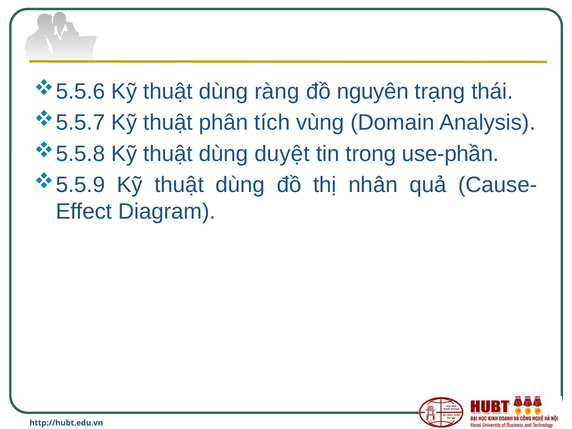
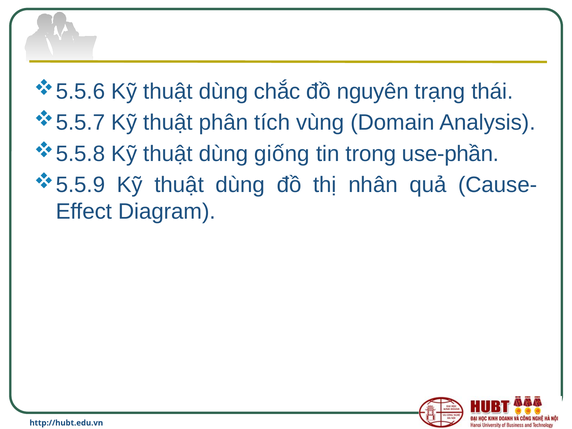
ràng: ràng -> chắc (277, 91)
duyệt: duyệt -> giống (282, 154)
